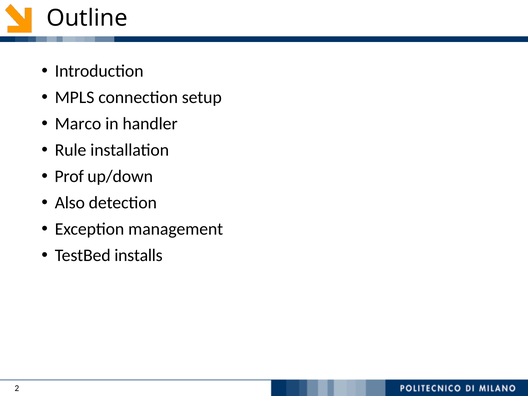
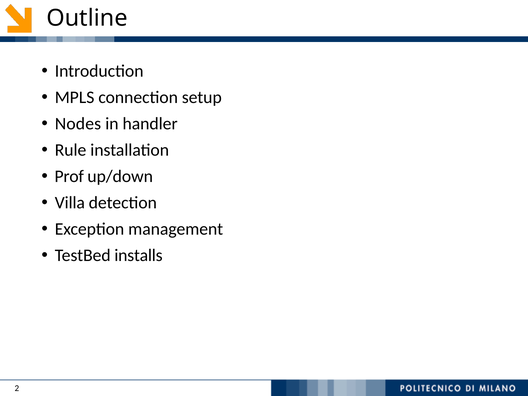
Marco: Marco -> Nodes (78, 124)
Also: Also -> Villa (70, 203)
